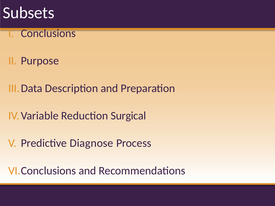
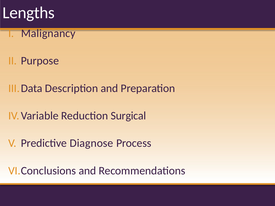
Subsets: Subsets -> Lengths (29, 13)
Conclusions: Conclusions -> Malignancy (48, 33)
